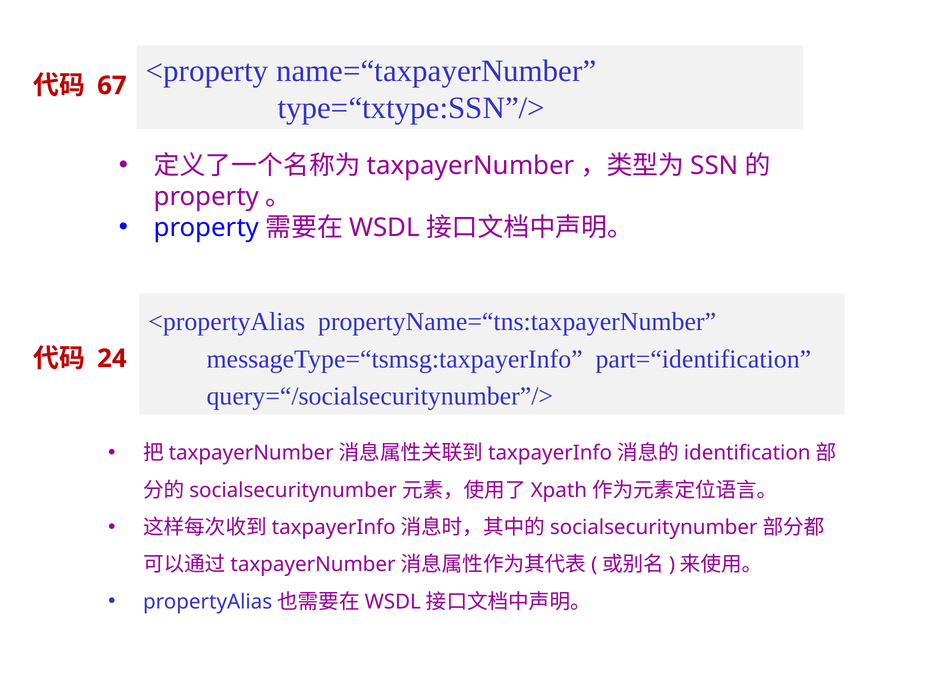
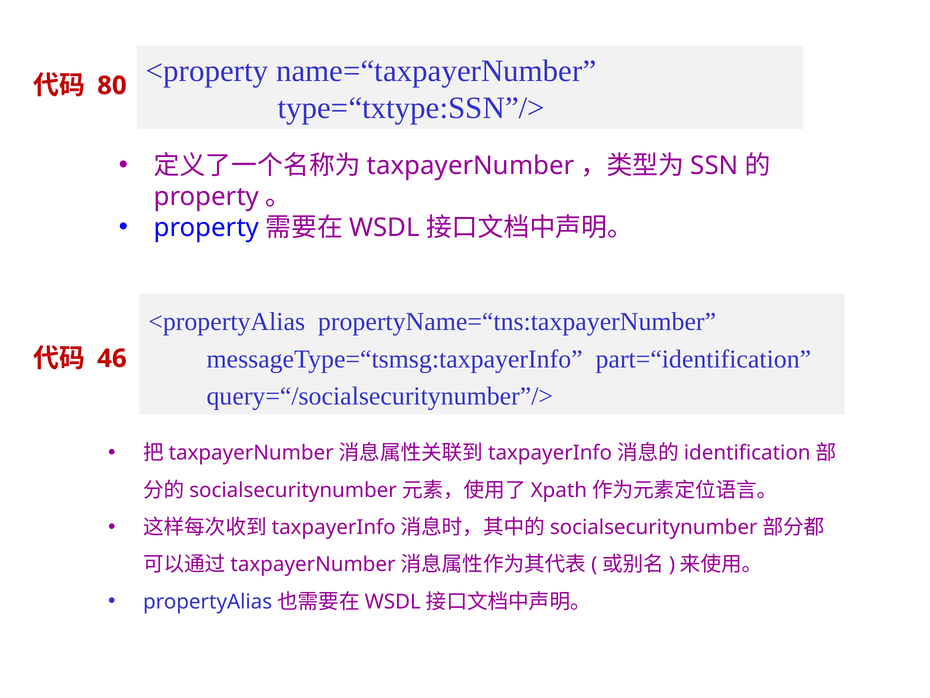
67: 67 -> 80 (112, 86)
24: 24 -> 46 (112, 358)
